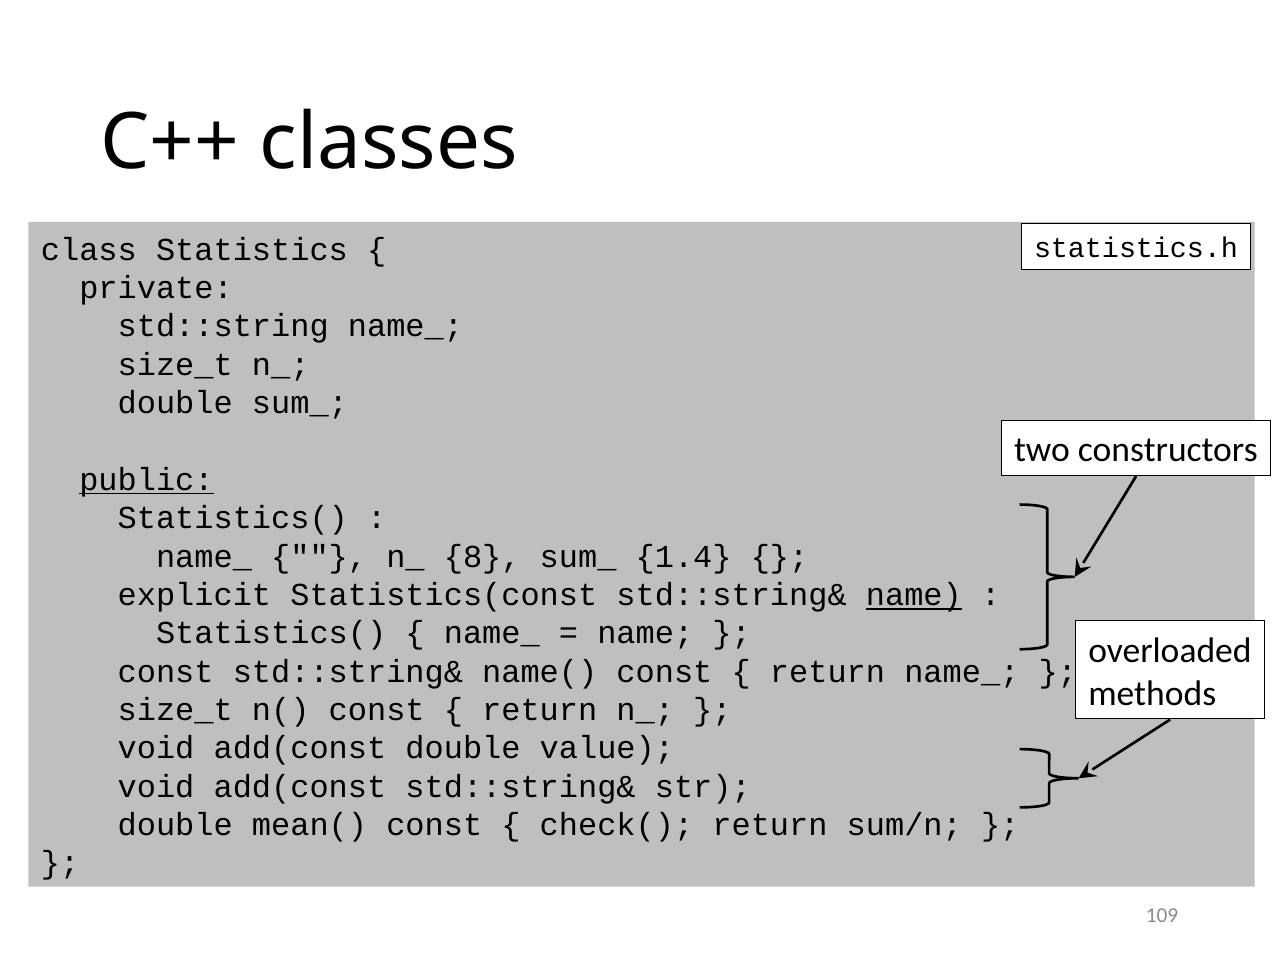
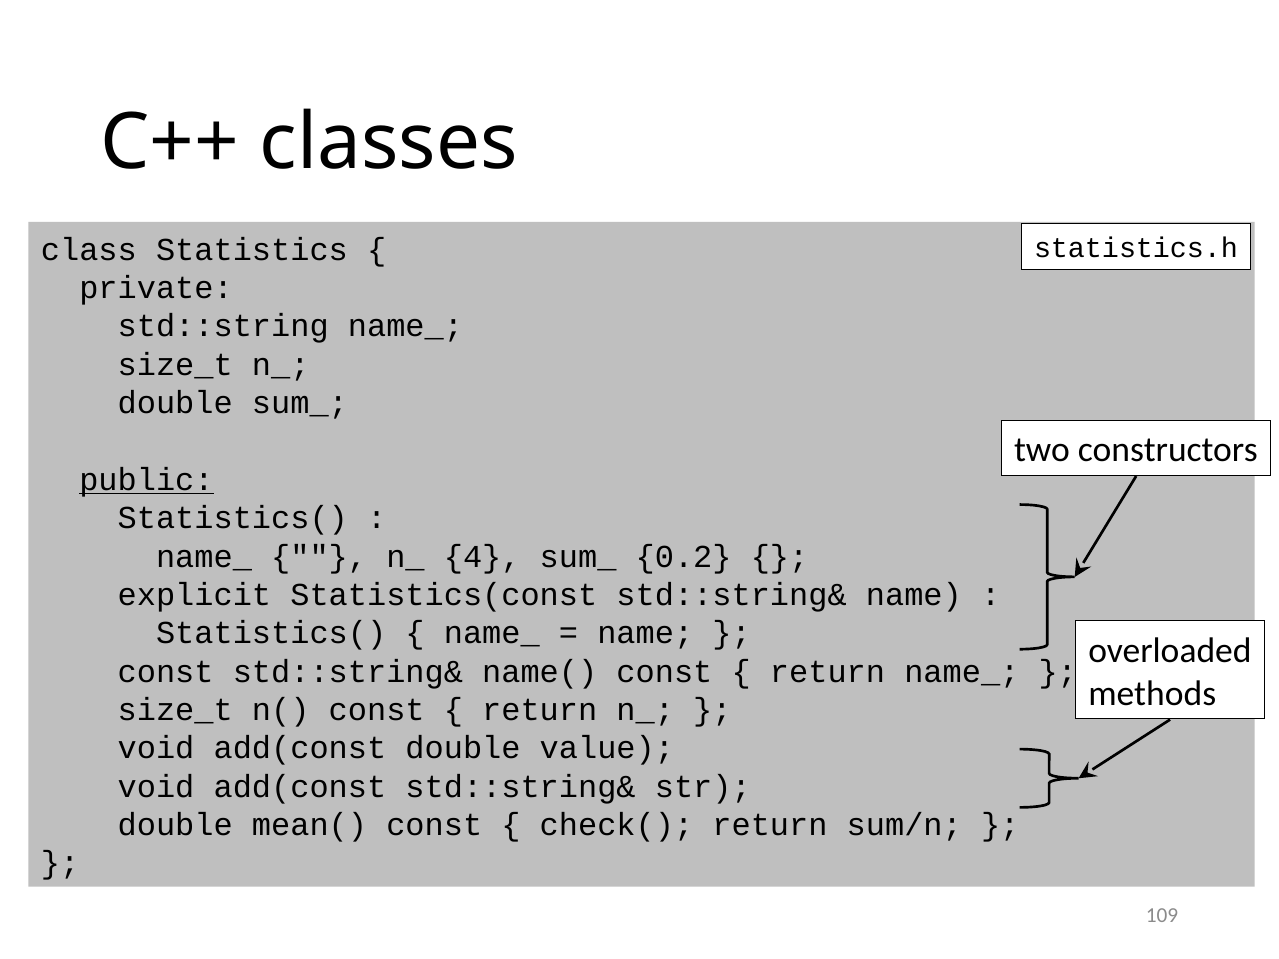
8: 8 -> 4 (482, 557)
1.4: 1.4 -> 0.2 (684, 557)
name underline: present -> none (914, 595)
